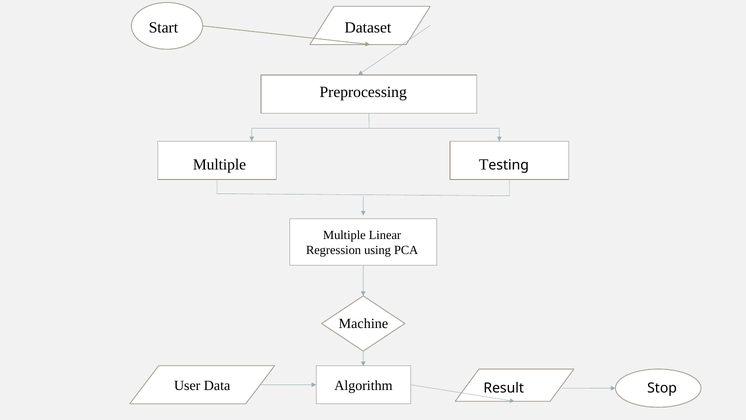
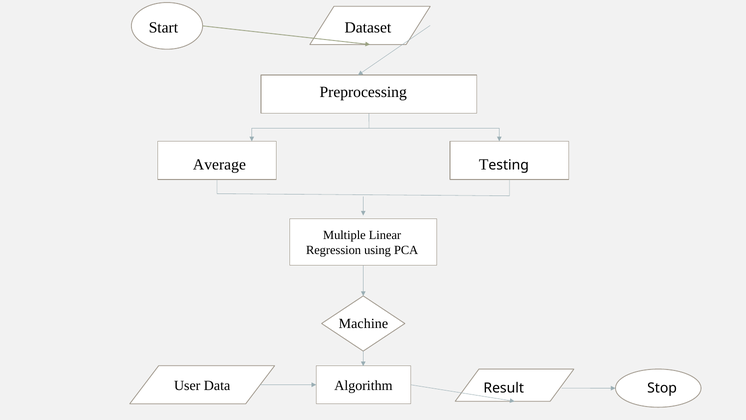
Multiple: Multiple -> Average (219, 165)
